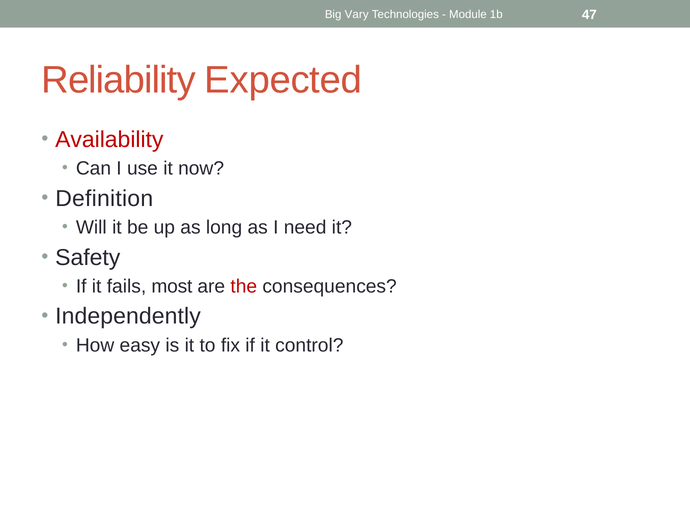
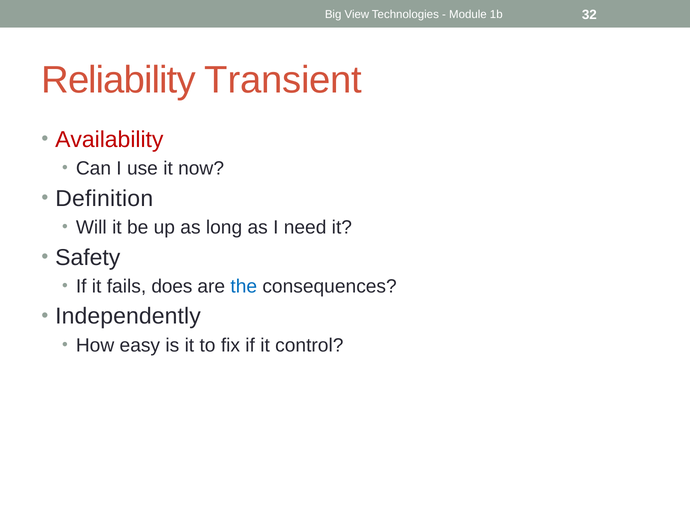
Vary: Vary -> View (357, 15)
47: 47 -> 32 (589, 15)
Expected: Expected -> Transient (283, 80)
most: most -> does (172, 287)
the colour: red -> blue (244, 287)
